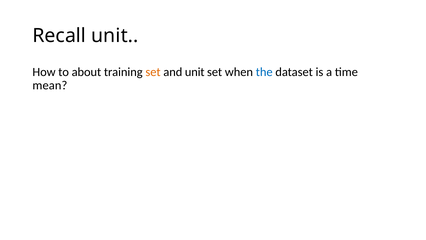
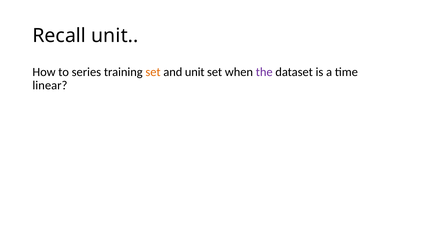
about: about -> series (86, 72)
the colour: blue -> purple (264, 72)
mean: mean -> linear (50, 85)
